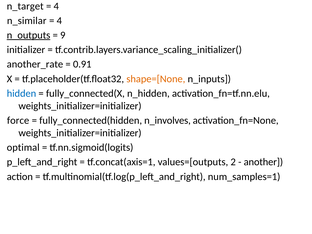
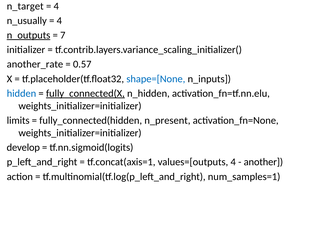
n_similar: n_similar -> n_usually (27, 21)
9: 9 -> 7 (63, 35)
0.91: 0.91 -> 0.57 (82, 64)
shape=[None colour: orange -> blue (156, 79)
fully_connected(X underline: none -> present (85, 93)
force: force -> limits (18, 120)
n_involves: n_involves -> n_present (167, 120)
optimal: optimal -> develop (23, 147)
values=[outputs 2: 2 -> 4 (233, 162)
